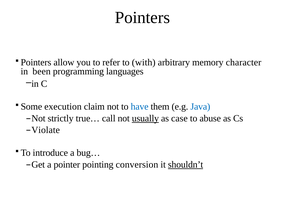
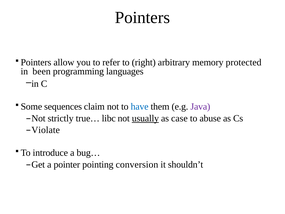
with: with -> right (144, 62)
character: character -> protected (244, 62)
execution: execution -> sequences (63, 106)
Java colour: blue -> purple (200, 106)
call: call -> libc (109, 118)
shouldn’t underline: present -> none (186, 164)
